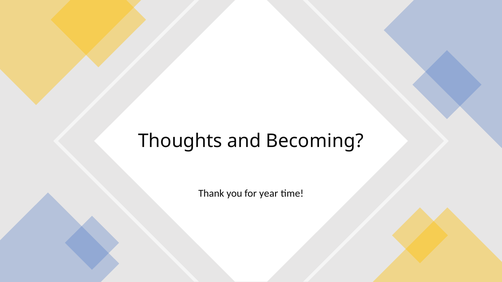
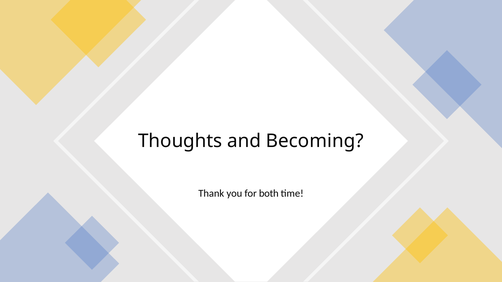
year: year -> both (269, 194)
